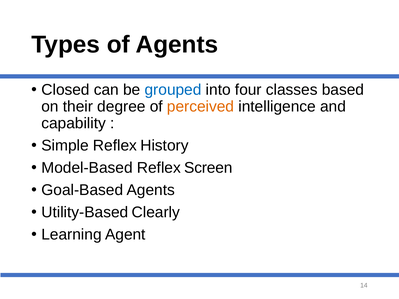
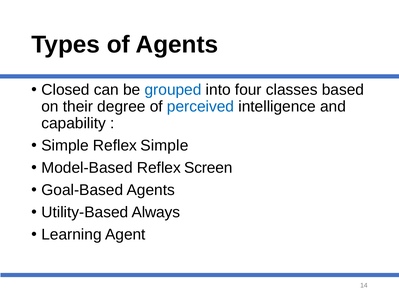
perceived colour: orange -> blue (201, 107)
Reflex History: History -> Simple (164, 146)
Clearly: Clearly -> Always (156, 212)
